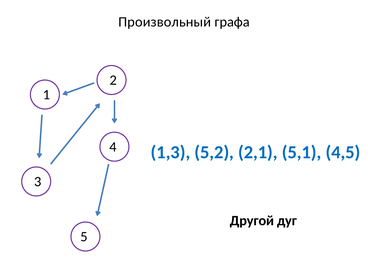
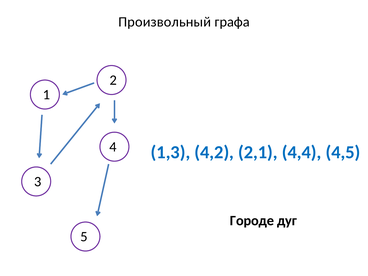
5,2: 5,2 -> 4,2 (214, 152)
5,1: 5,1 -> 4,4 (302, 152)
Другой: Другой -> Городе (252, 221)
